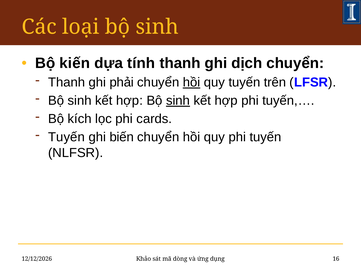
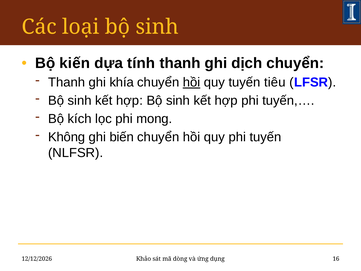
phải: phải -> khía (122, 82)
trên: trên -> tiêu (275, 82)
sinh underline: present -> none (178, 101)
cards: cards -> mong (154, 119)
Tuyến: Tuyến -> Không (67, 137)
